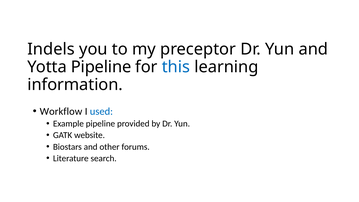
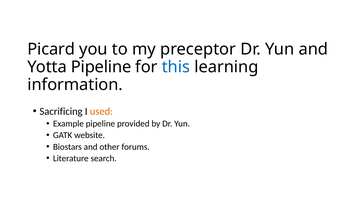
Indels: Indels -> Picard (51, 49)
Workflow: Workflow -> Sacrificing (61, 111)
used colour: blue -> orange (101, 111)
